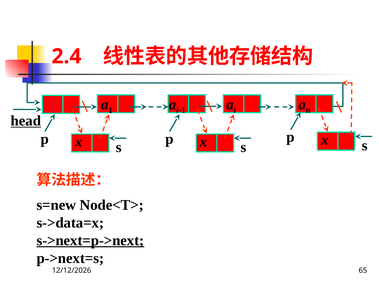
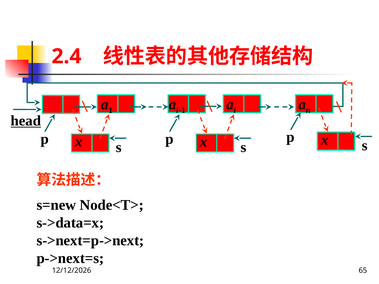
s->next=p->next underline: present -> none (90, 241)
